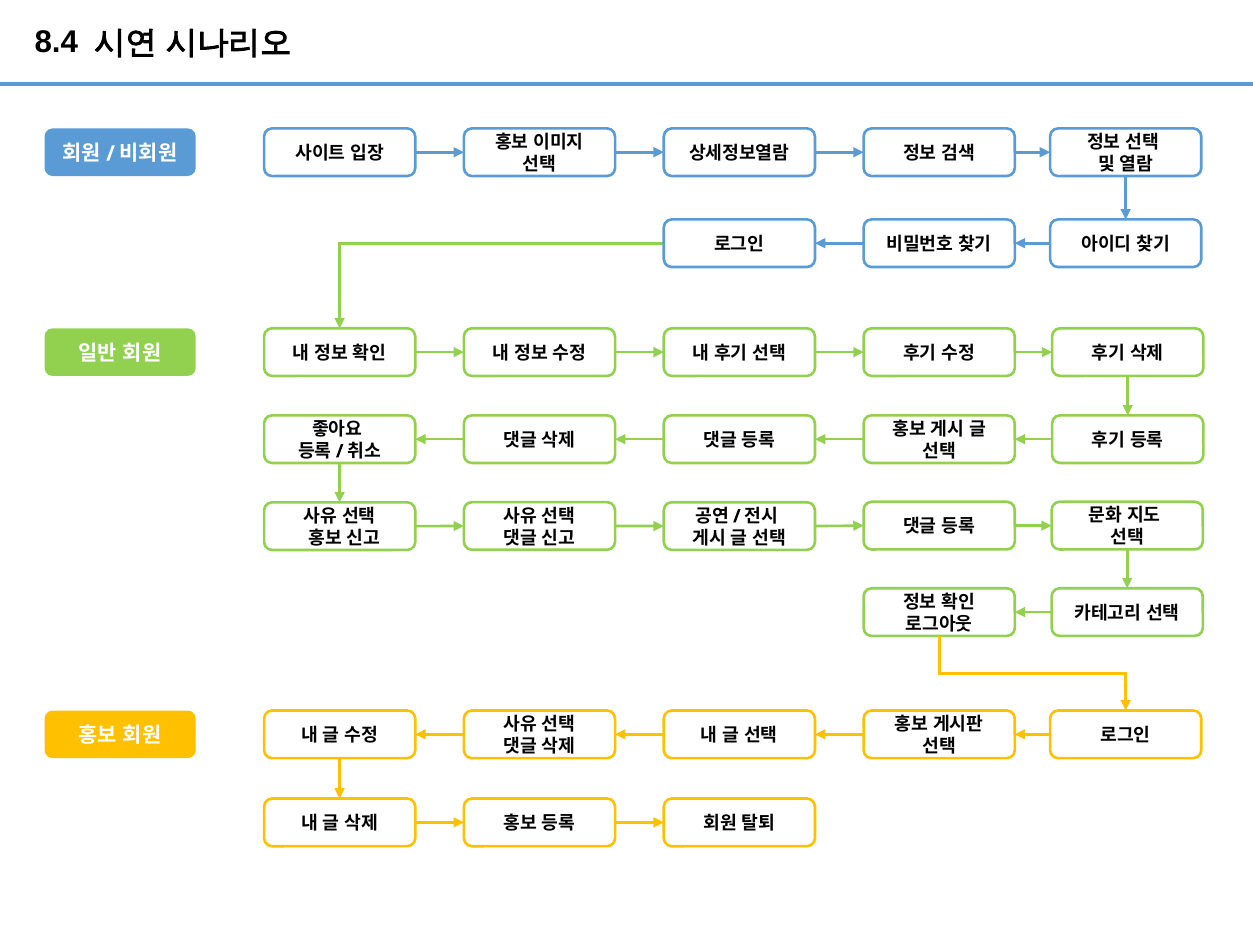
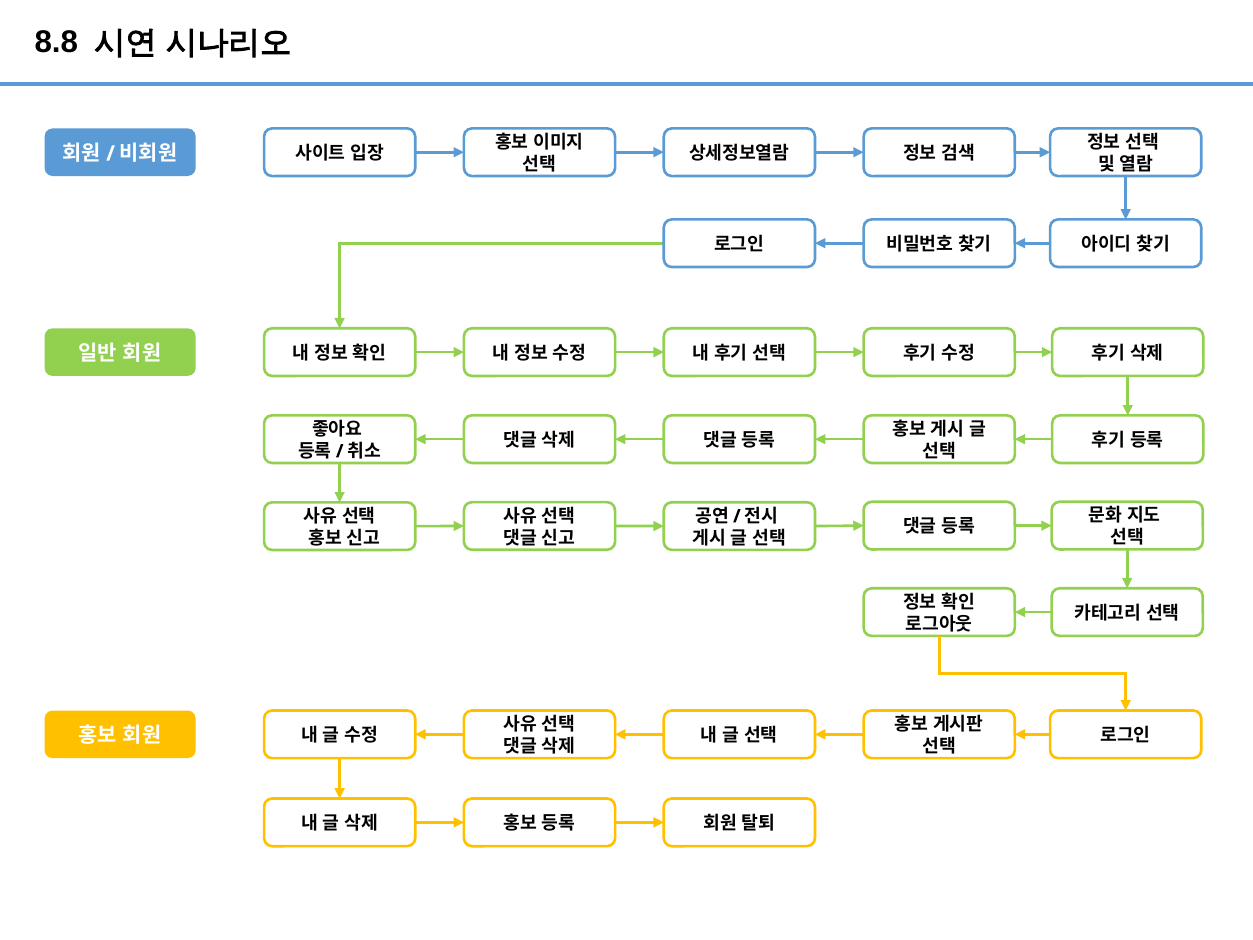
8.4: 8.4 -> 8.8 (56, 42)
